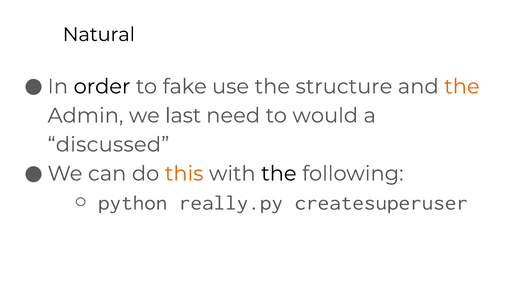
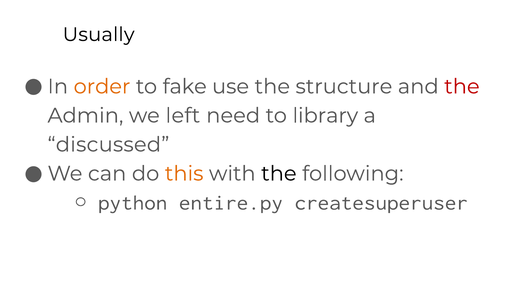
Natural: Natural -> Usually (99, 35)
order colour: black -> orange (102, 87)
the colour: orange -> red (462, 87)
last: last -> left (183, 116)
would: would -> library (325, 116)
really.py: really.py -> entire.py (231, 203)
